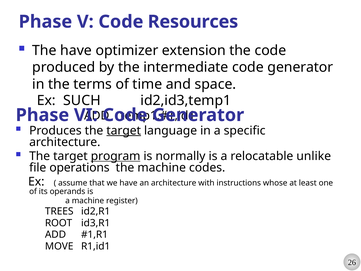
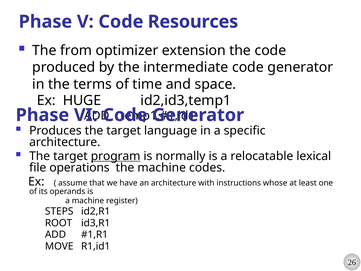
The have: have -> from (76, 50)
SUCH: SUCH -> HUGE (82, 100)
target underline: present -> none (124, 130)
unlike: unlike -> lexical (314, 156)
TREES: TREES -> STEPS (59, 211)
